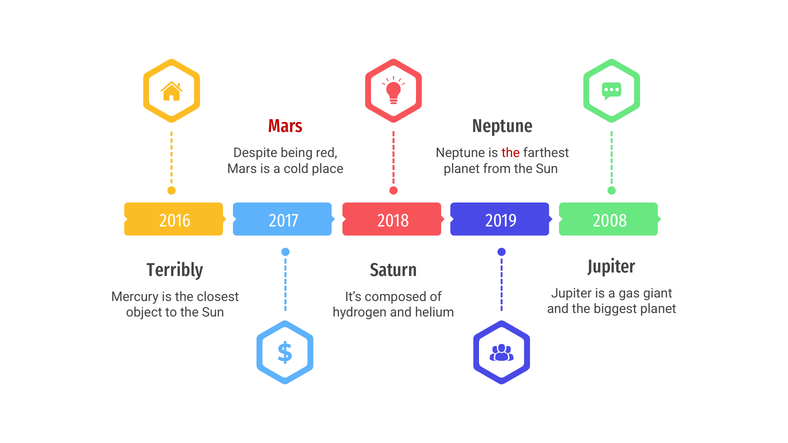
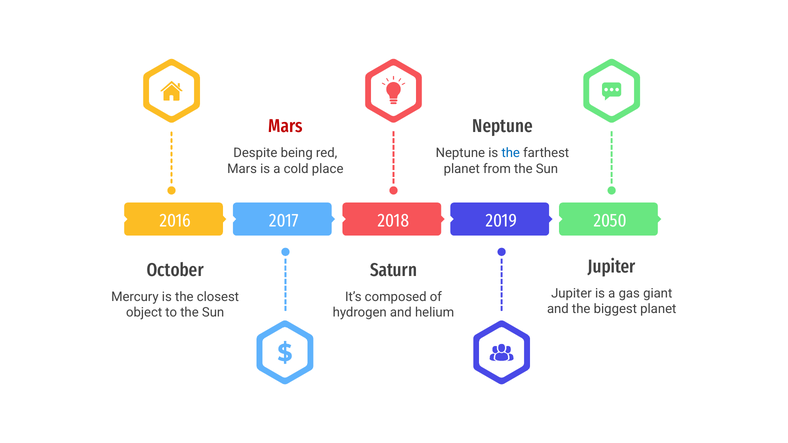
the colour: red -> blue (511, 153)
2008: 2008 -> 2050 (610, 221)
Terribly: Terribly -> October (175, 270)
